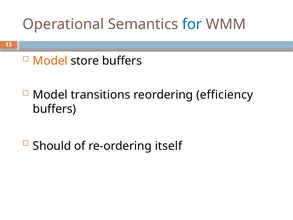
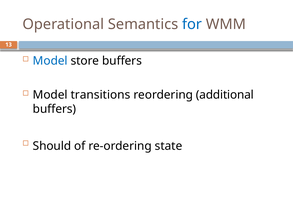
Model colour: orange -> blue (50, 61)
efficiency: efficiency -> additional (225, 95)
itself: itself -> state (169, 146)
